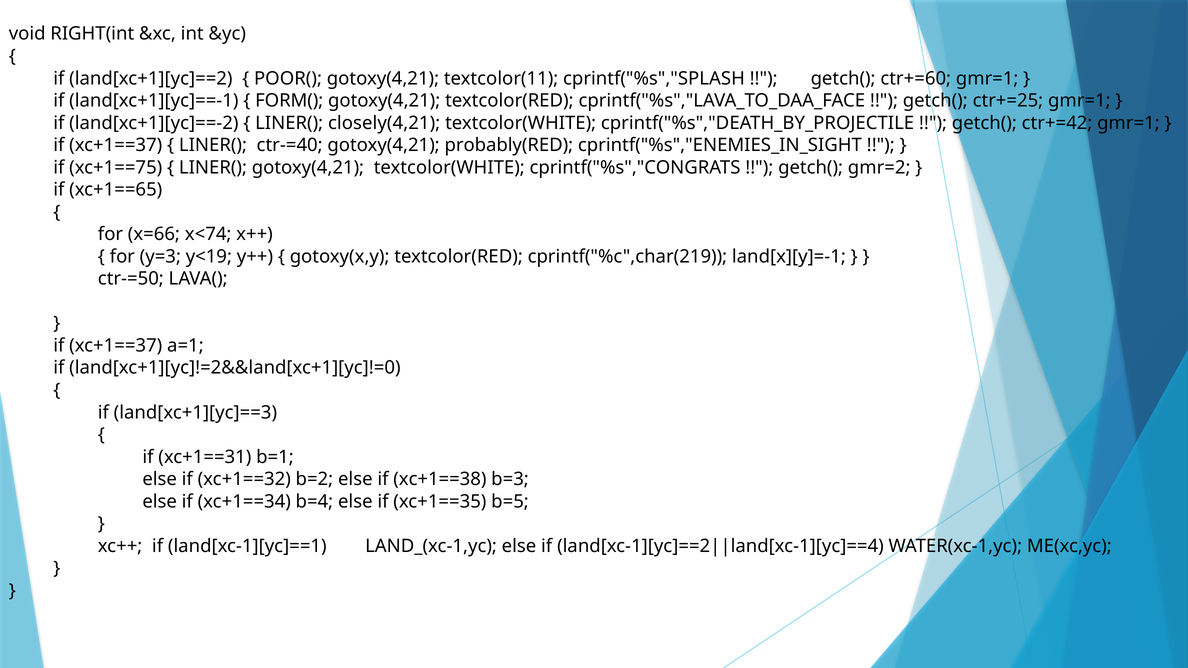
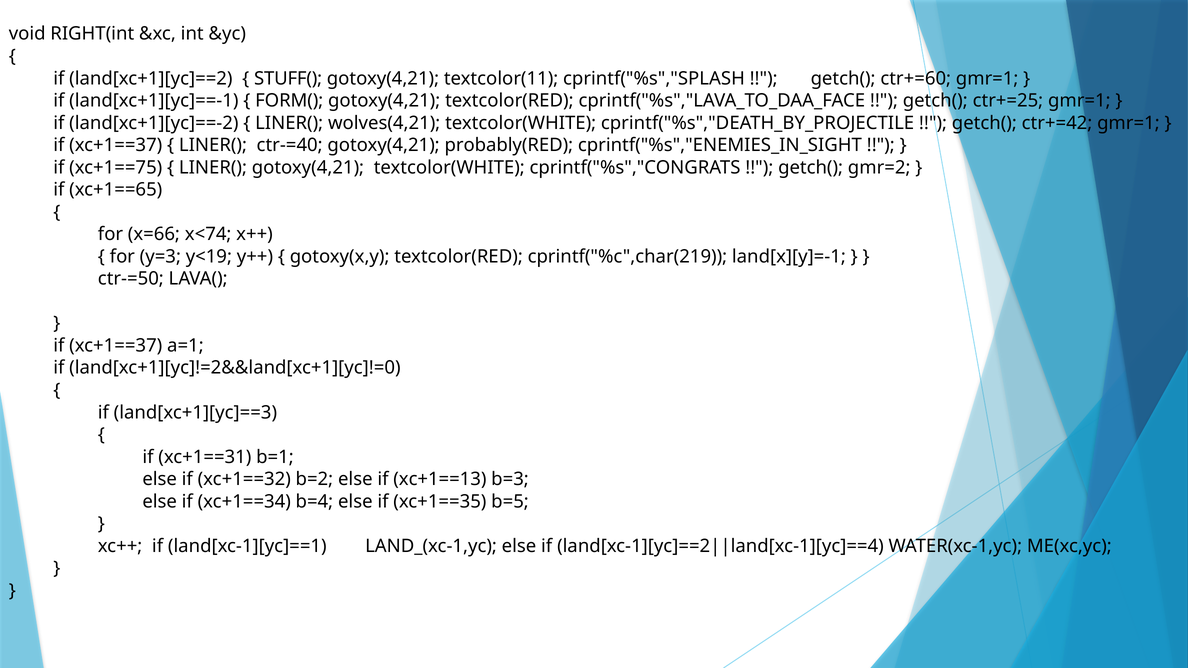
POOR(: POOR( -> STUFF( (288, 78)
closely(4,21: closely(4,21 -> wolves(4,21 (384, 123)
xc+1==38: xc+1==38 -> xc+1==13 (440, 479)
